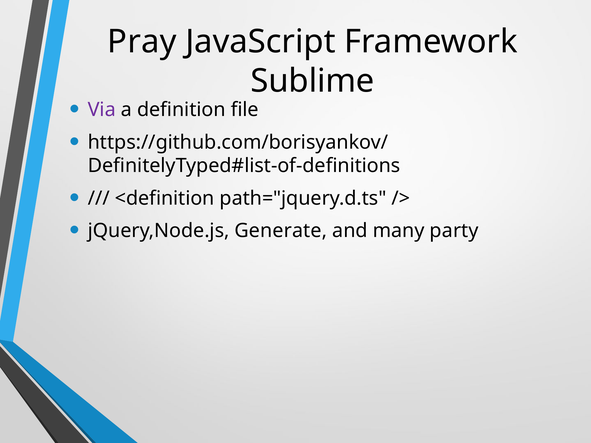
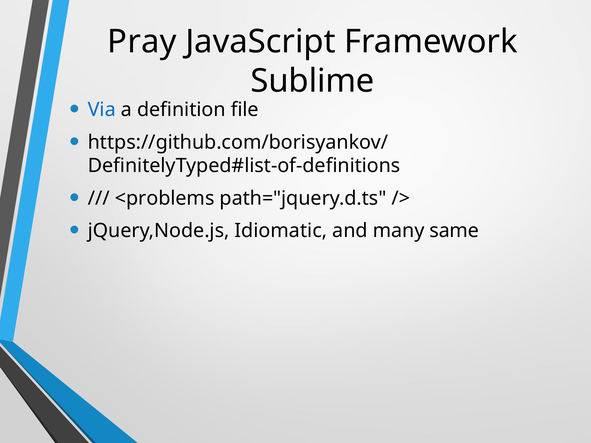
Via colour: purple -> blue (102, 110)
<definition: <definition -> <problems (165, 198)
Generate: Generate -> Idiomatic (281, 231)
party: party -> same (454, 231)
